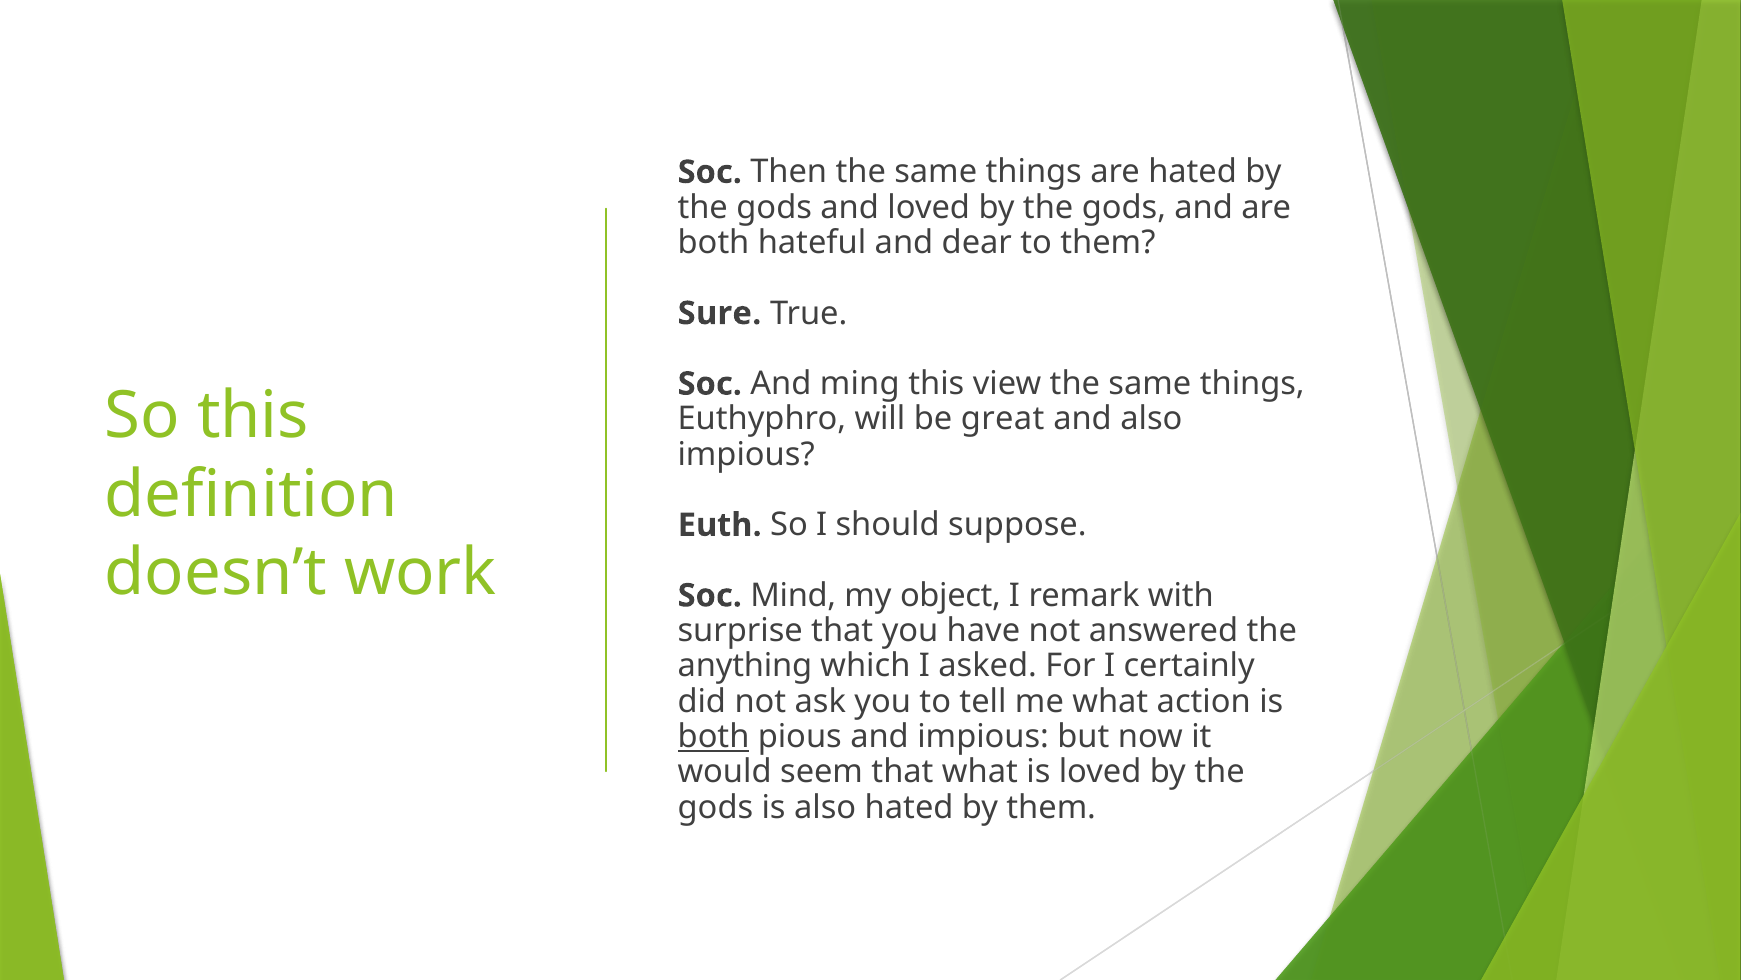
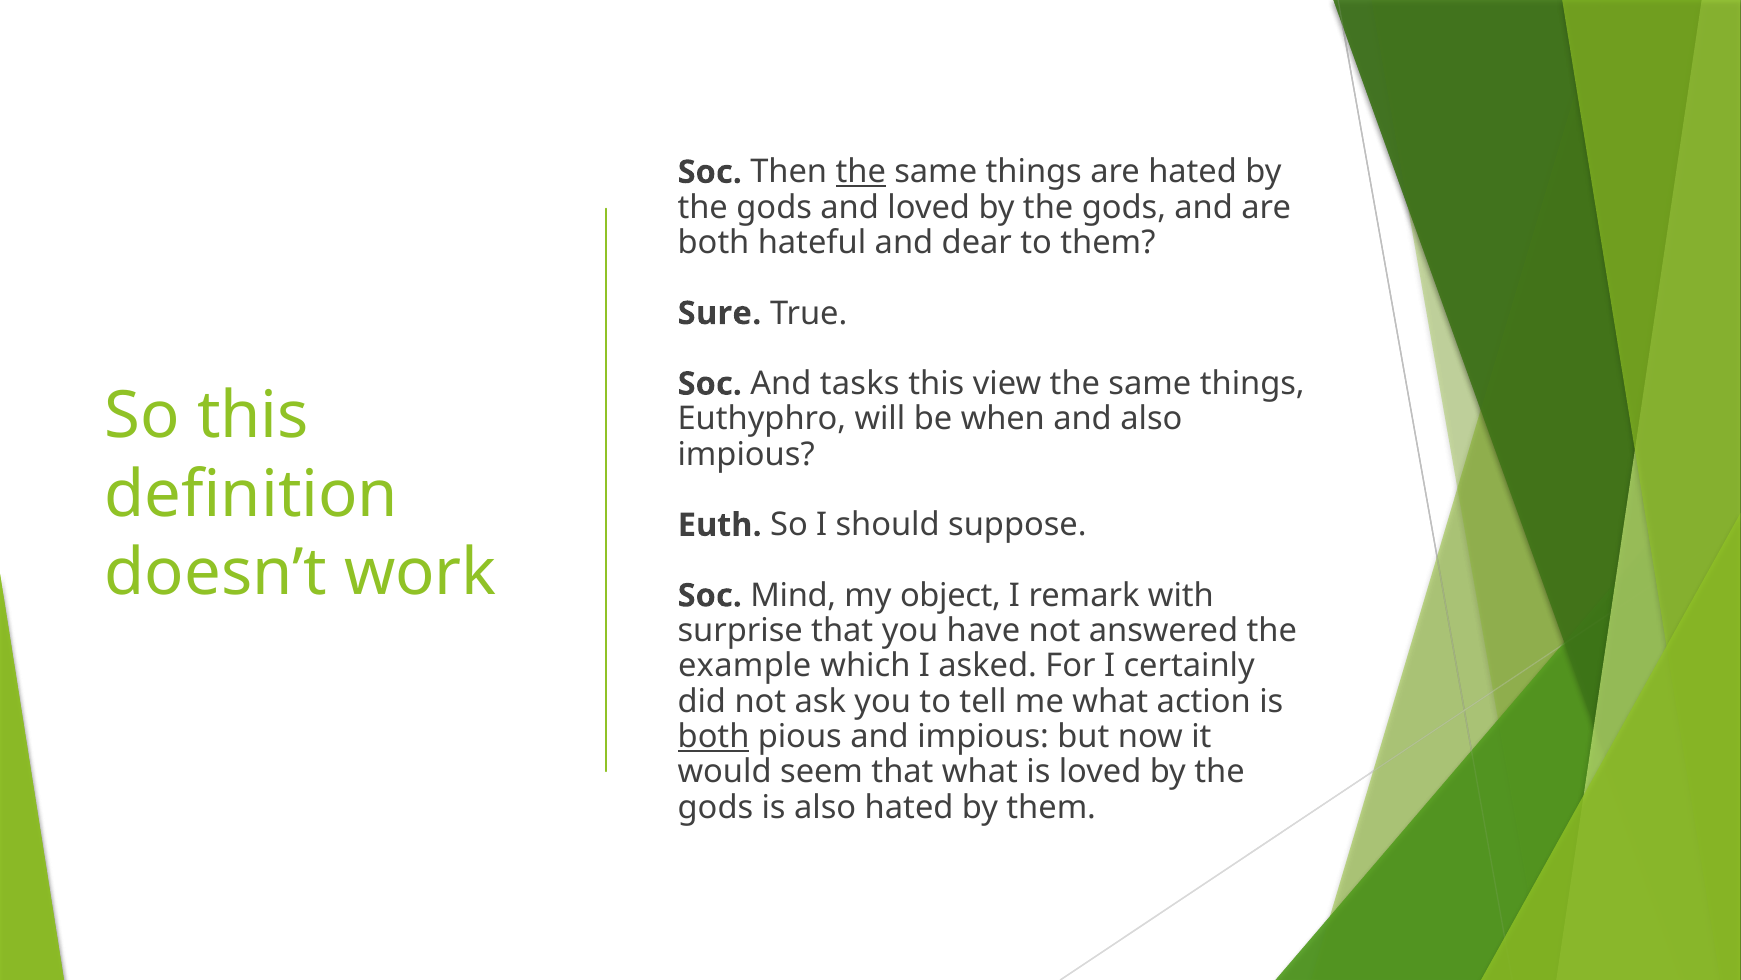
the underline: none -> present (861, 172)
ming: ming -> tasks (860, 384)
great: great -> when (1003, 419)
anything: anything -> example (745, 666)
